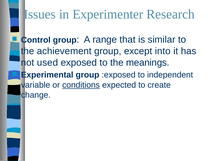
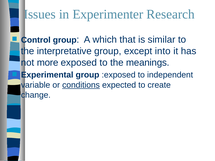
range: range -> which (105, 40)
achievement: achievement -> interpretative (64, 51)
used: used -> more (48, 63)
